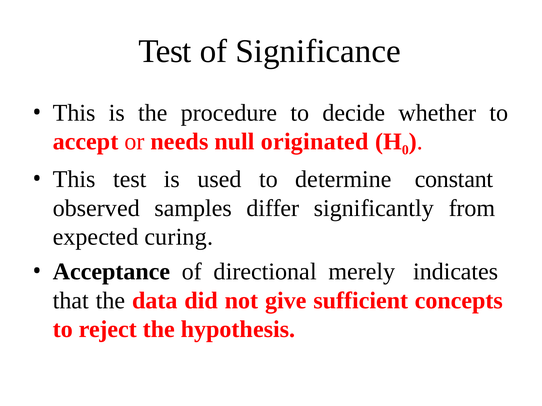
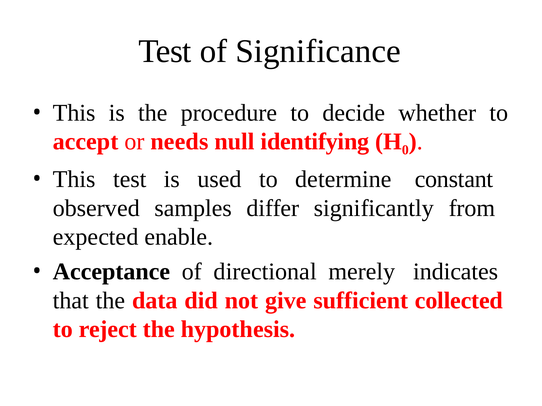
originated: originated -> identifying (315, 142)
curing: curing -> enable (179, 237)
concepts: concepts -> collected (459, 301)
